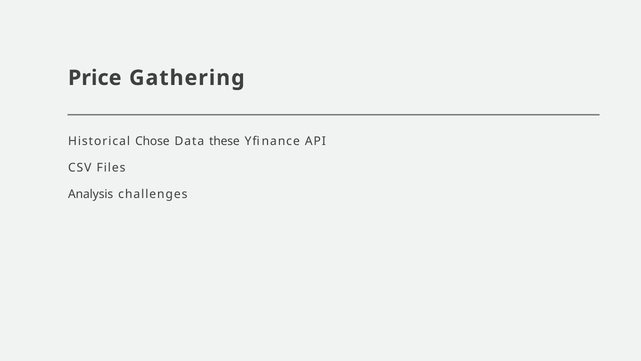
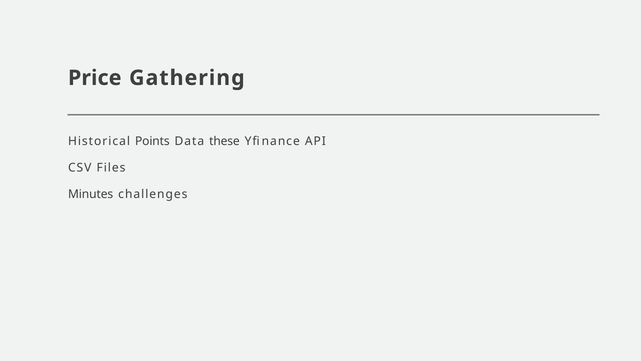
Chose: Chose -> Points (152, 141)
Analysis: Analysis -> Minutes (91, 194)
